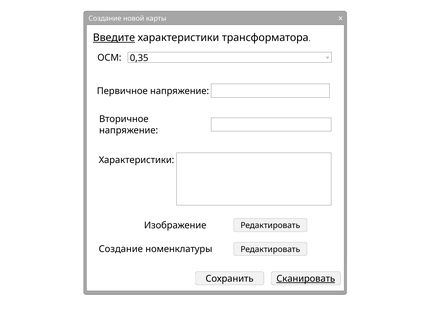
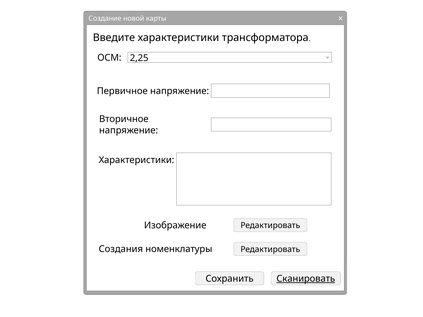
Введите underline: present -> none (114, 38)
0,35: 0,35 -> 2,25 (139, 58)
Создание: Создание -> Создания (121, 249)
